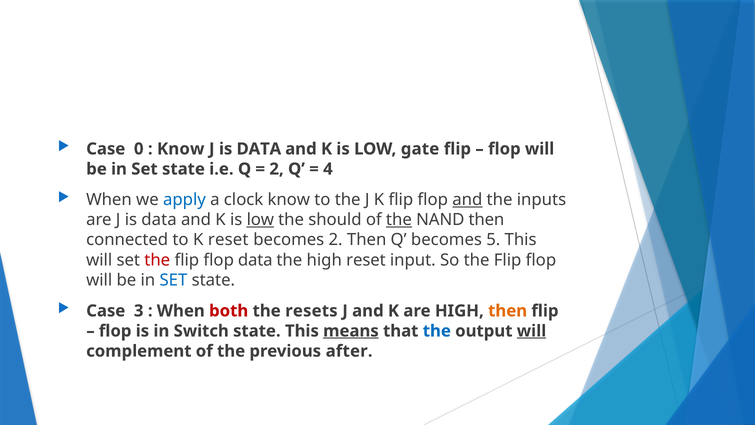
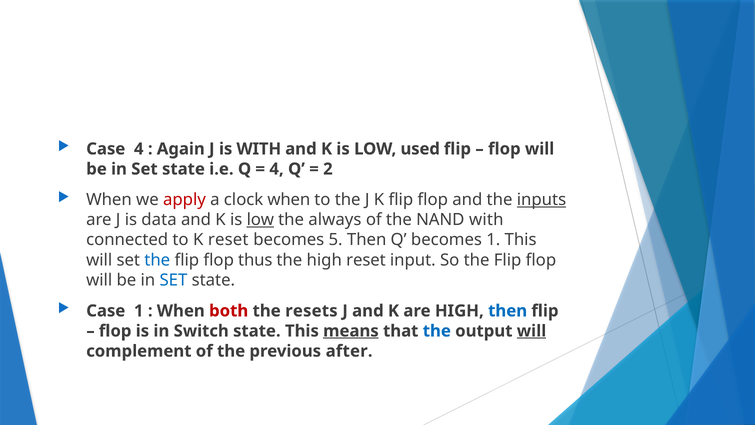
Case 0: 0 -> 4 (139, 149)
Know: Know -> Again (181, 149)
DATA: DATA -> WITH (259, 149)
gate: gate -> used (420, 149)
2: 2 -> 4 (277, 169)
4: 4 -> 2 (328, 169)
apply colour: blue -> red (184, 200)
clock know: know -> when (289, 200)
and underline: present -> none (467, 200)
inputs underline: none -> present (541, 200)
should: should -> always (335, 220)
the underline: present -> none (399, 220)
NAND then: then -> with (486, 220)
becomes 2: 2 -> 5 (336, 240)
becomes 5: 5 -> 1 (493, 240)
the colour: red -> blue (157, 260)
flop data: data -> thus (255, 260)
Case 3: 3 -> 1 (139, 311)
then colour: orange -> blue (508, 311)
